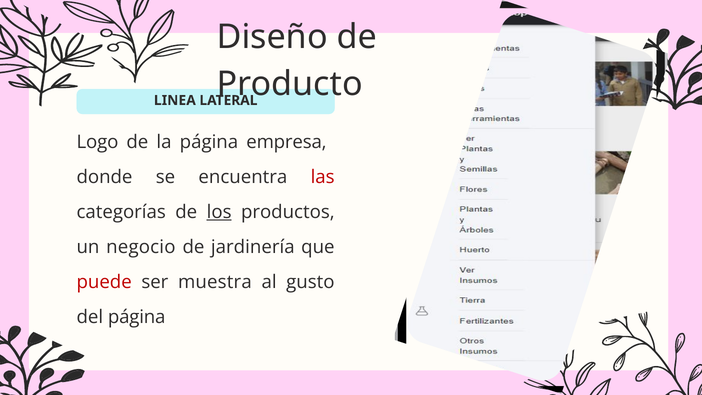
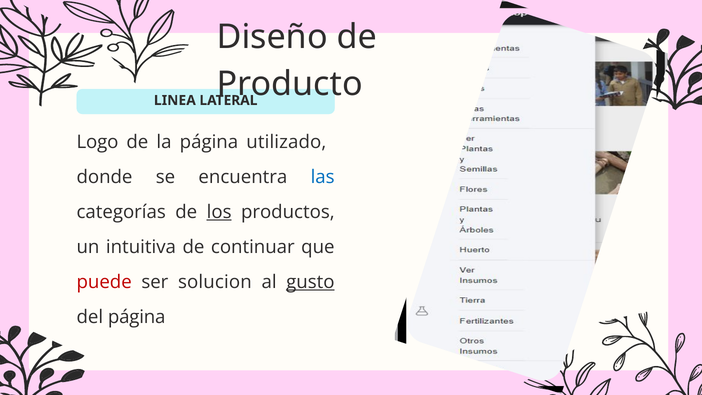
empresa: empresa -> utilizado (286, 142)
las colour: red -> blue (323, 177)
negocio: negocio -> intuitiva (141, 247)
jardinería: jardinería -> continuar (253, 247)
muestra: muestra -> solucion (215, 282)
gusto underline: none -> present (310, 282)
